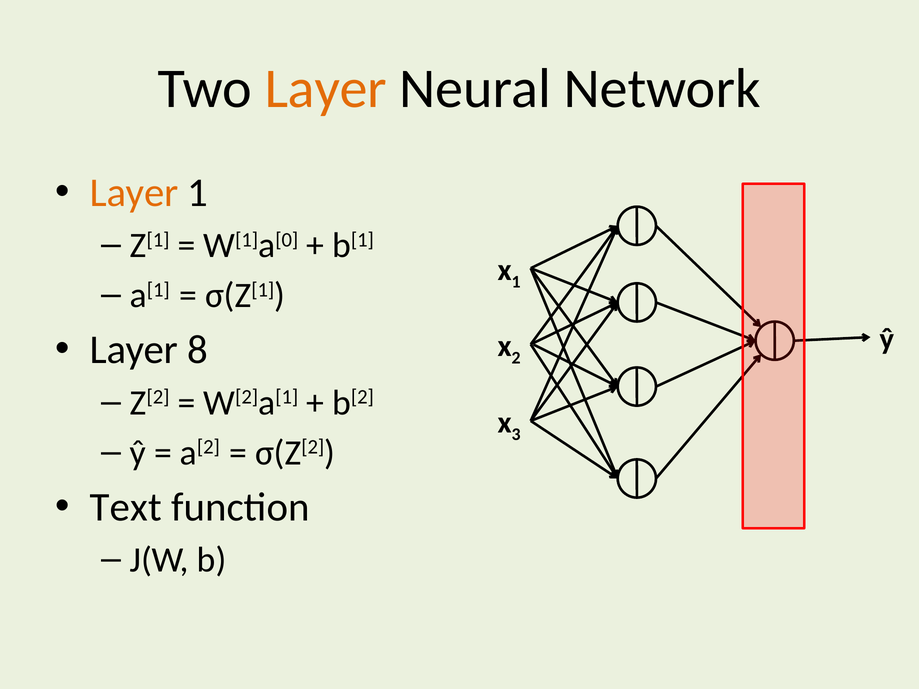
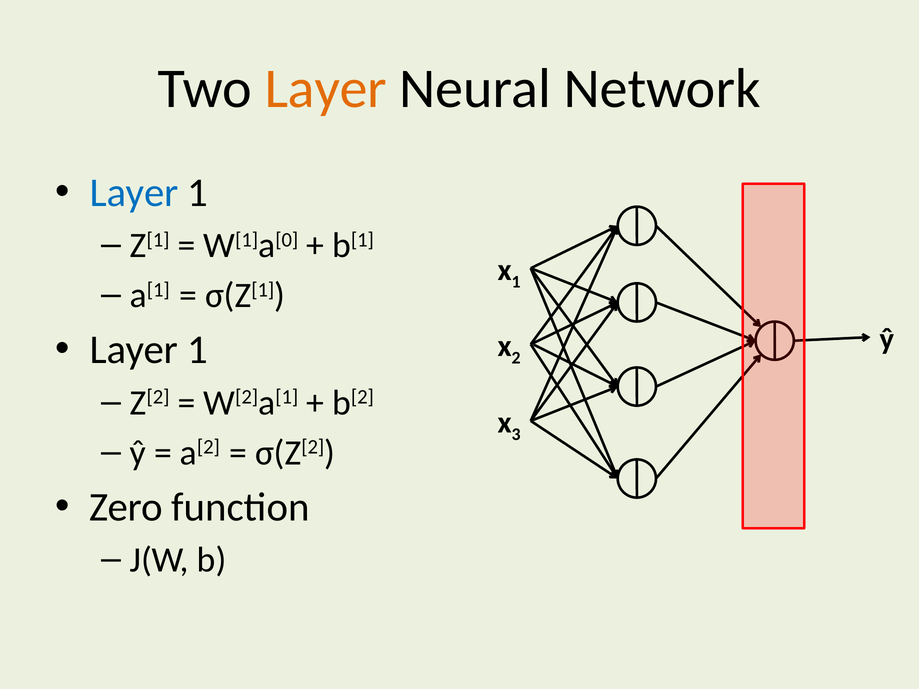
Layer colour: orange -> blue (134, 193)
8: 8 -> 1 (198, 350)
Text: Text -> Zero (126, 507)
